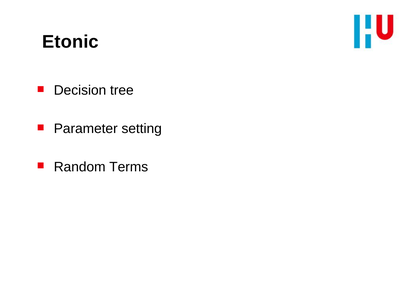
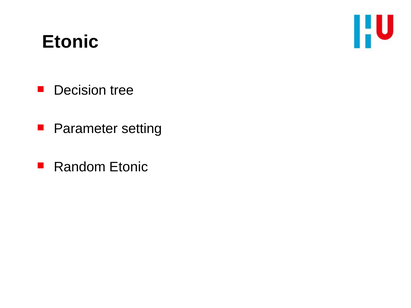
Random Terms: Terms -> Etonic (129, 167)
